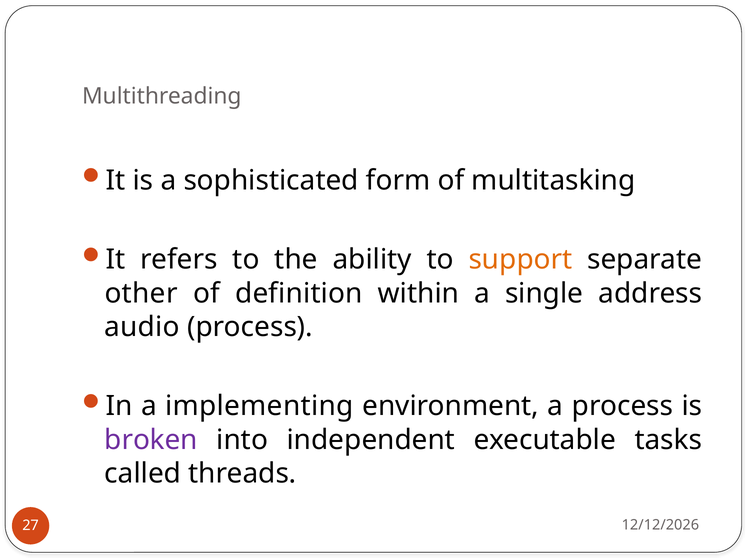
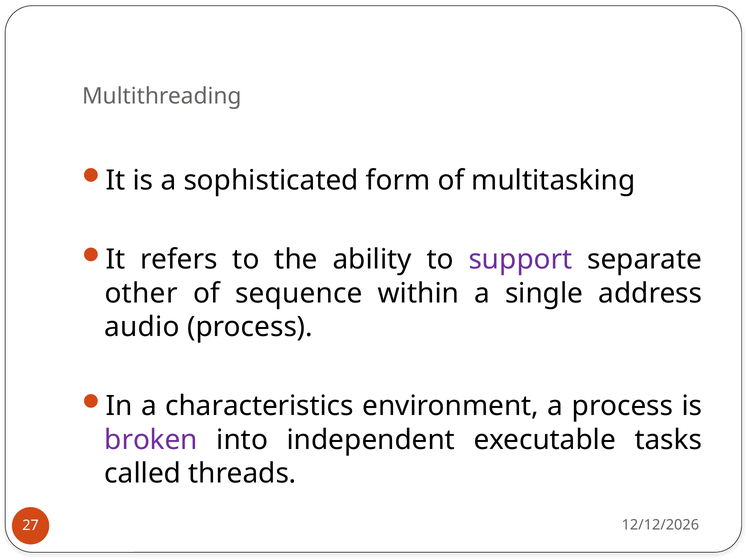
support colour: orange -> purple (520, 260)
definition: definition -> sequence (299, 293)
implementing: implementing -> characteristics (260, 406)
